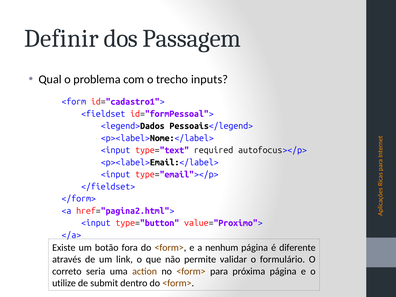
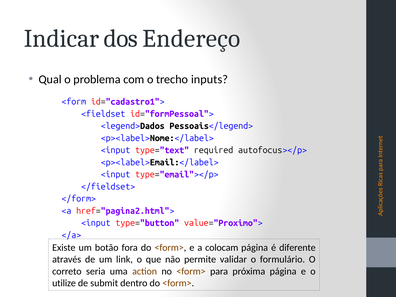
Definir: Definir -> Indicar (62, 38)
Passagem: Passagem -> Endereço (191, 38)
nenhum: nenhum -> colocam (222, 248)
